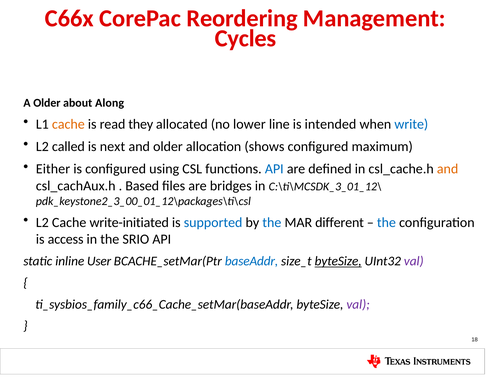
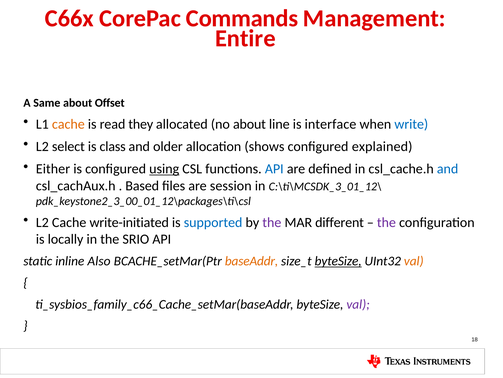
Reordering: Reordering -> Commands (242, 18)
Cycles: Cycles -> Entire (245, 38)
A Older: Older -> Same (47, 103)
Along: Along -> Offset (110, 103)
no lower: lower -> about (249, 124)
intended: intended -> interface (330, 124)
called: called -> select (68, 146)
next: next -> class (113, 146)
maximum: maximum -> explained (382, 146)
using underline: none -> present (164, 169)
and colour: orange -> blue (448, 169)
bridges: bridges -> session (231, 185)
the colour: blue -> purple (272, 222)
the colour: blue -> purple (386, 222)
access: access -> locally (66, 239)
User: User -> Also (99, 261)
baseAddr colour: blue -> orange (252, 261)
val colour: purple -> orange (414, 261)
